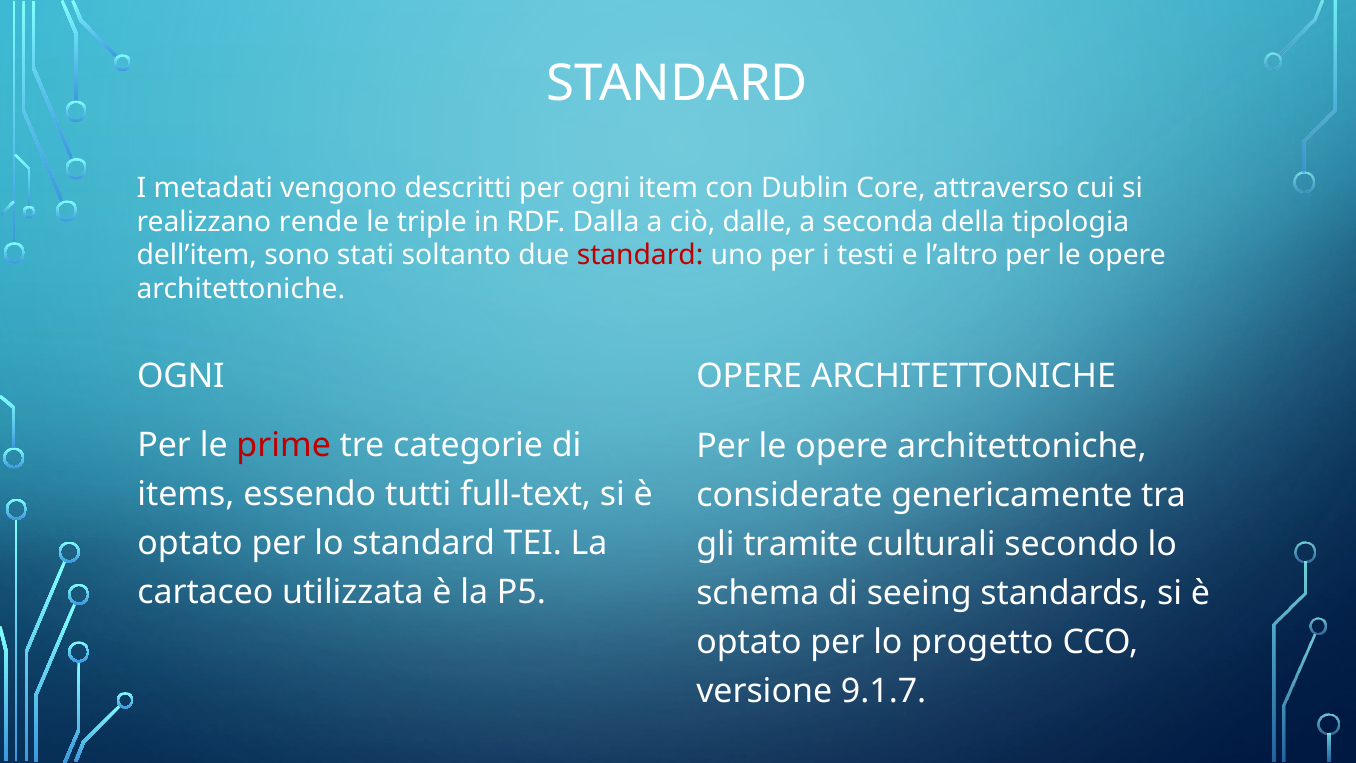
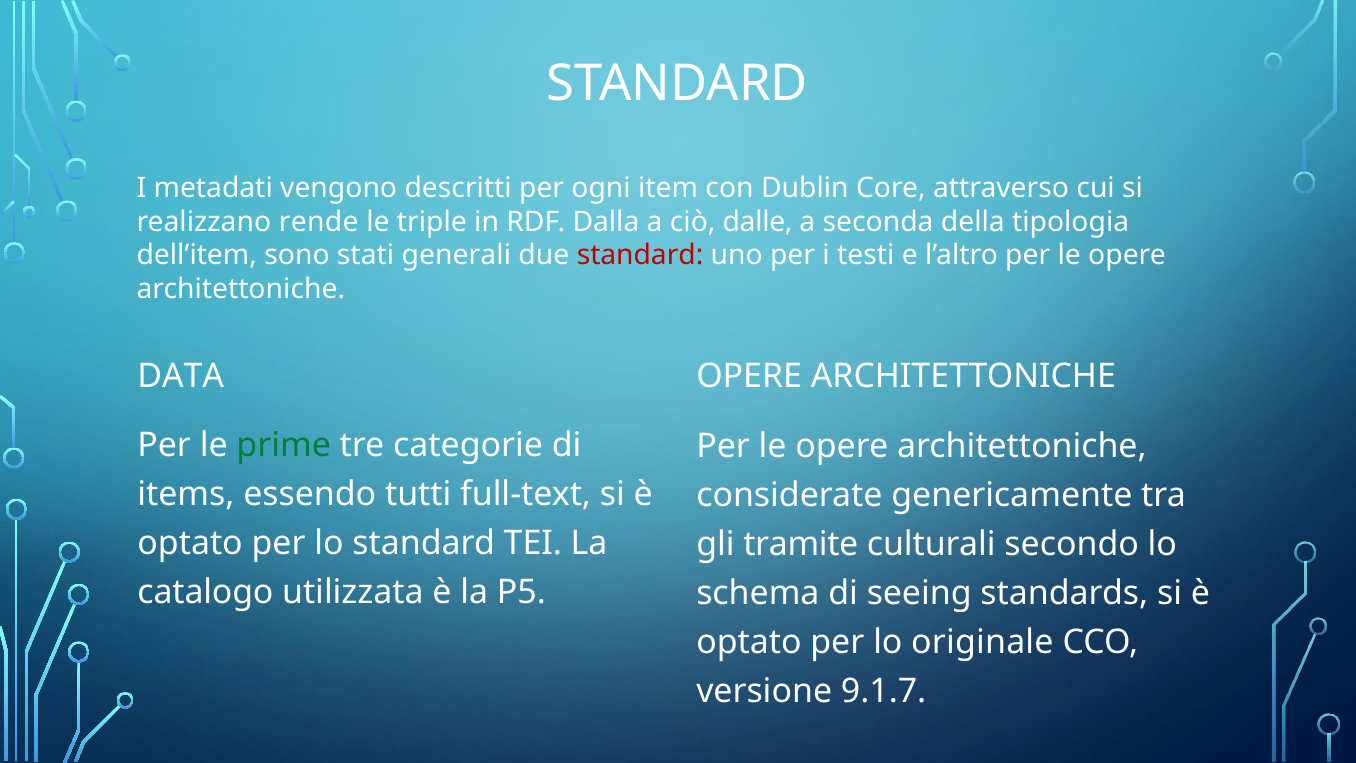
soltanto: soltanto -> generali (456, 256)
OGNI: OGNI -> DATA (181, 376)
prime colour: red -> green (284, 445)
cartaceo: cartaceo -> catalogo (205, 592)
progetto: progetto -> originale (982, 642)
